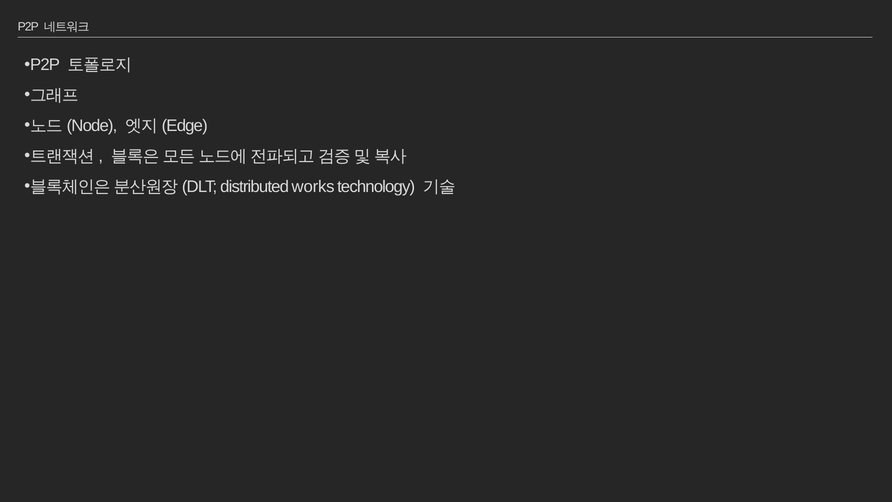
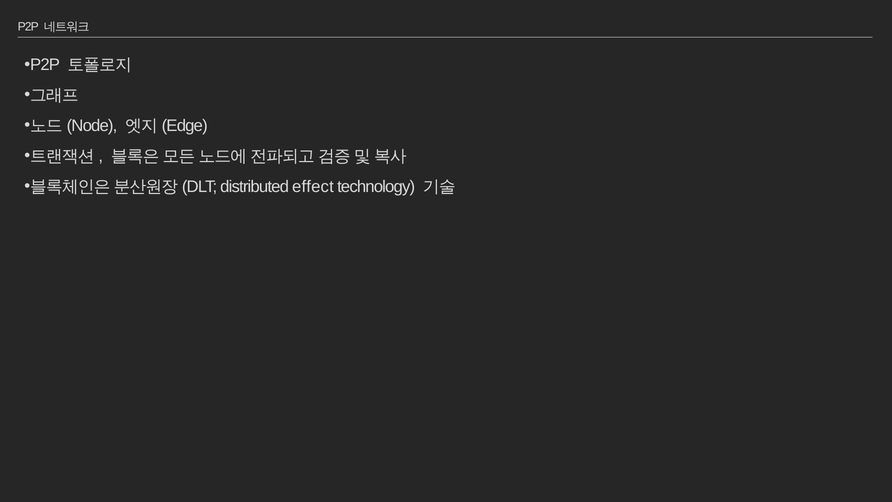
works: works -> effect (313, 186)
